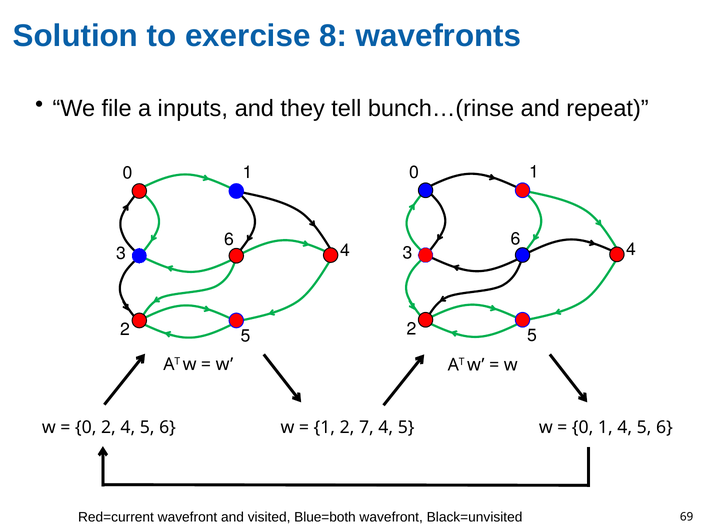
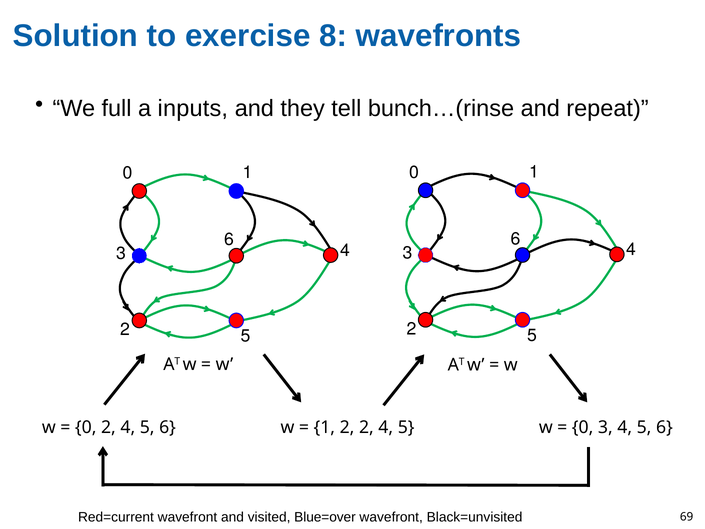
file: file -> full (117, 108)
2 7: 7 -> 2 (366, 427)
0 1: 1 -> 3 (605, 427)
Blue=both: Blue=both -> Blue=over (325, 517)
